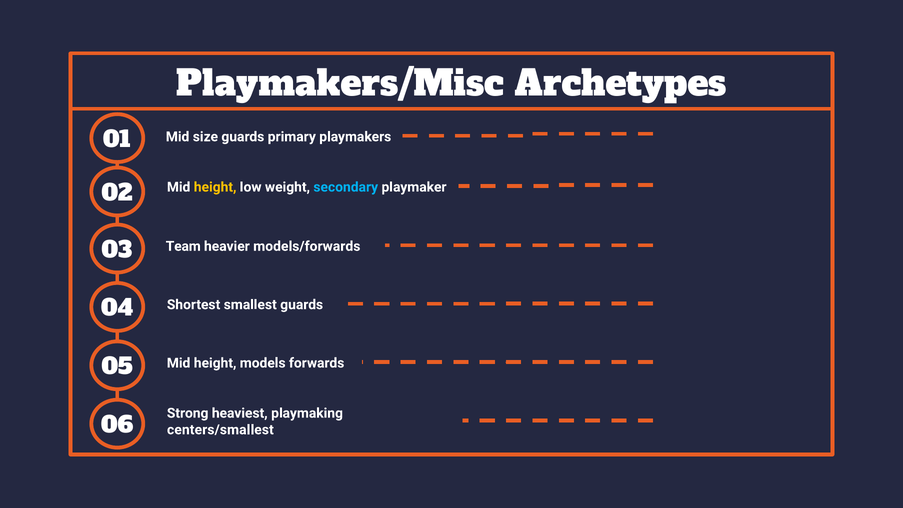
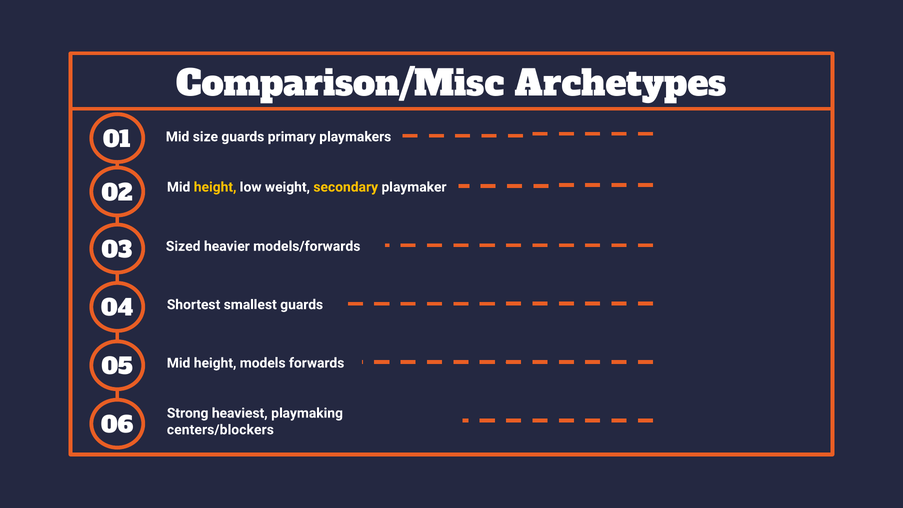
Playmakers/Misc: Playmakers/Misc -> Comparison/Misc (340, 84)
secondary colour: light blue -> yellow (346, 187)
Team: Team -> Sized (183, 246)
centers/smallest: centers/smallest -> centers/blockers (220, 430)
